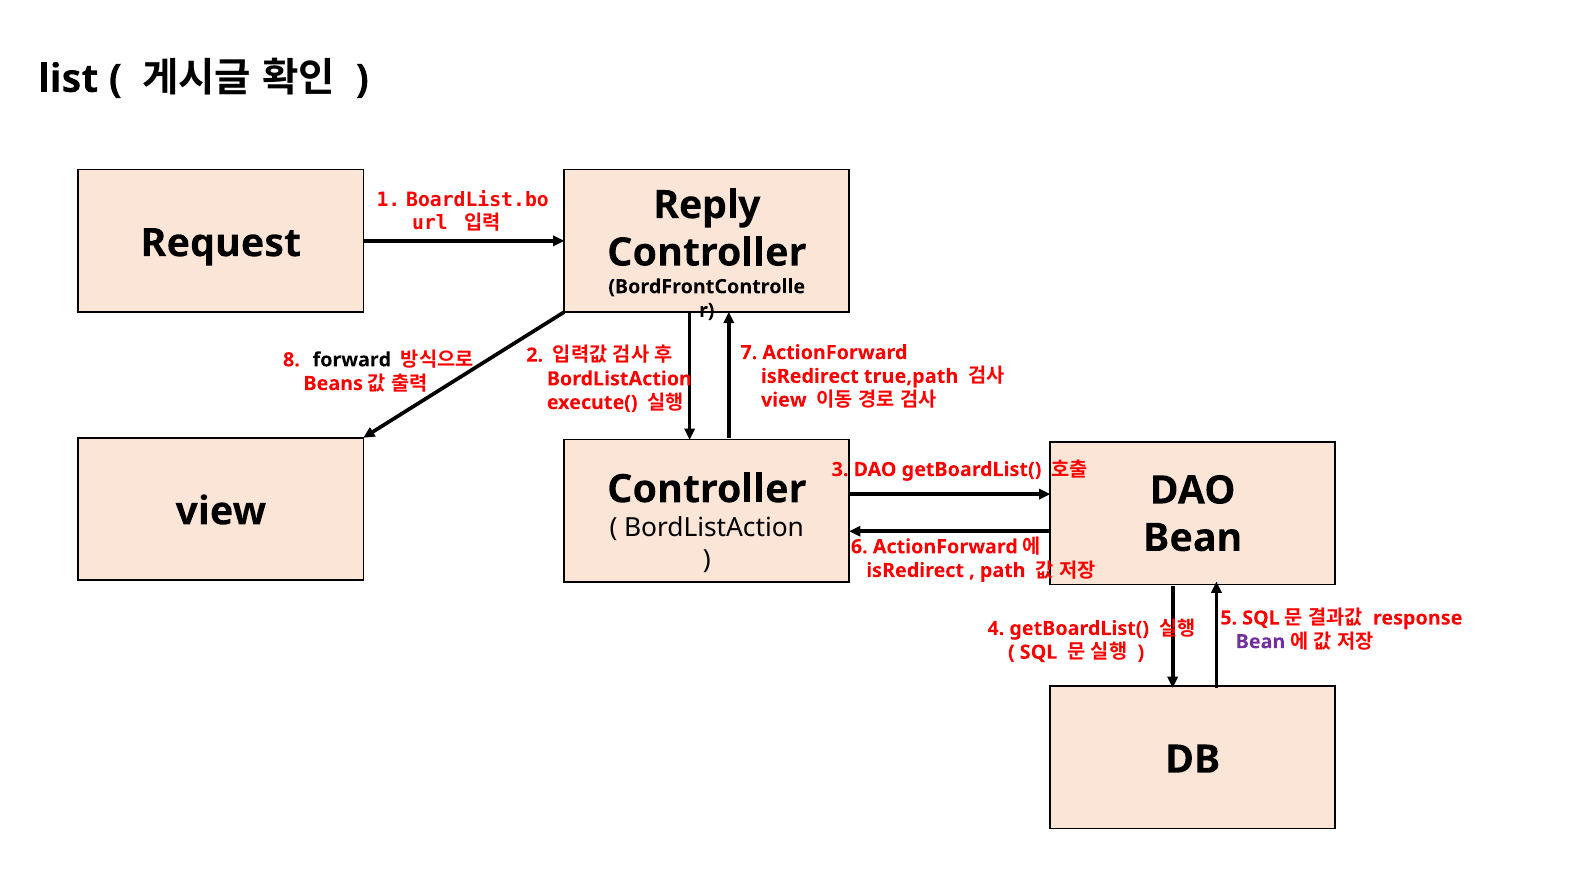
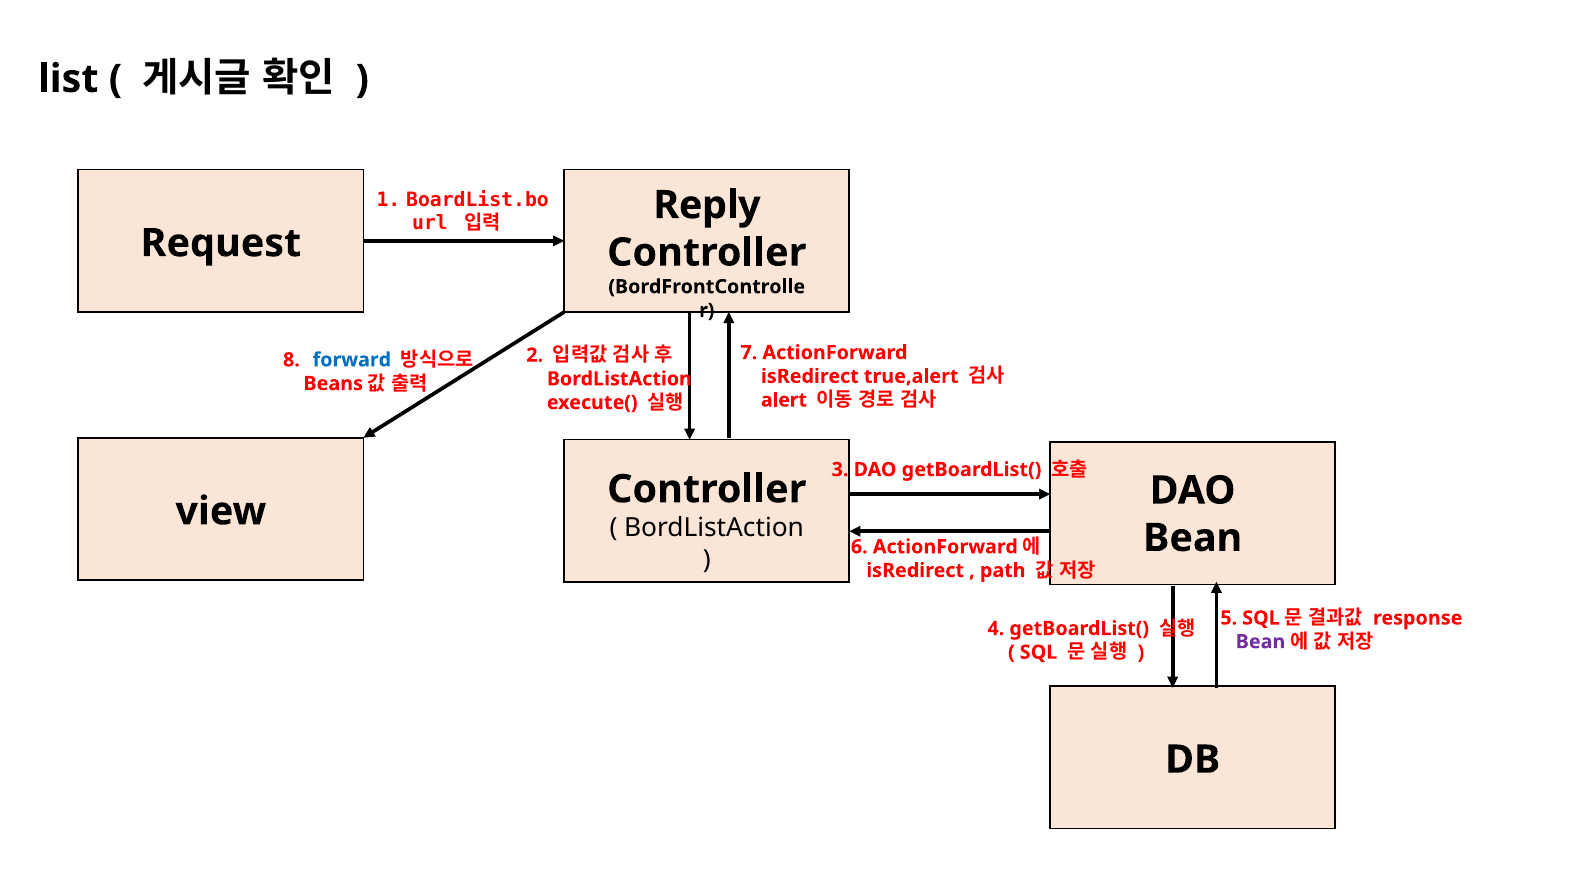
forward colour: black -> blue (352, 360)
true,path: true,path -> true,alert (911, 376)
view: view -> alert (784, 400)
